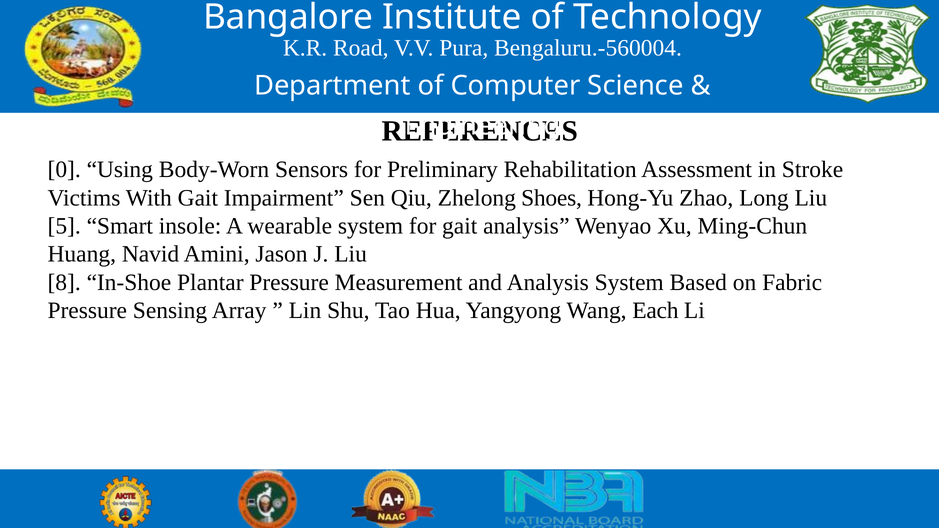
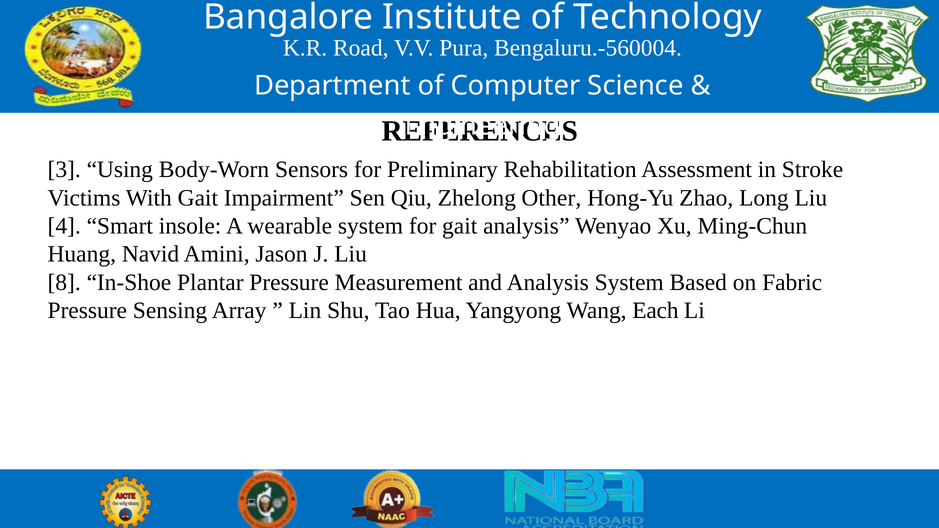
0: 0 -> 3 (64, 170)
Shoes: Shoes -> Other (551, 198)
5: 5 -> 4 (64, 226)
